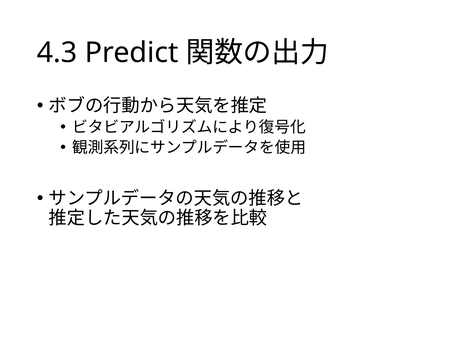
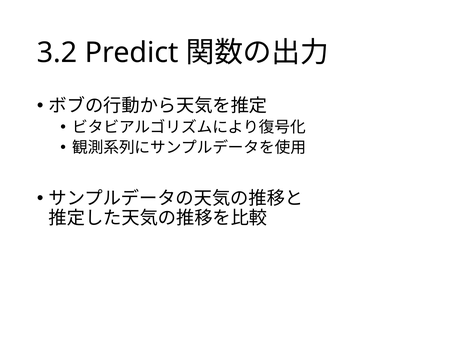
4.3: 4.3 -> 3.2 (57, 53)
